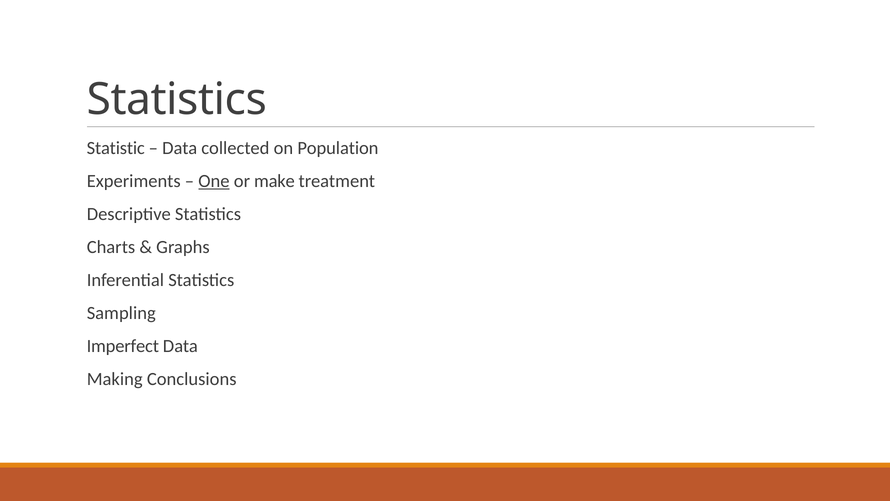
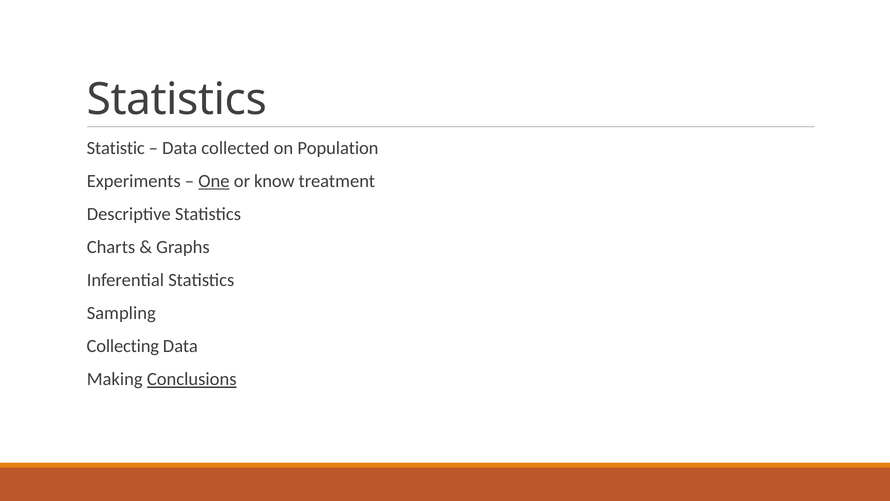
make: make -> know (274, 181)
Imperfect: Imperfect -> Collecting (123, 346)
Conclusions underline: none -> present (192, 379)
